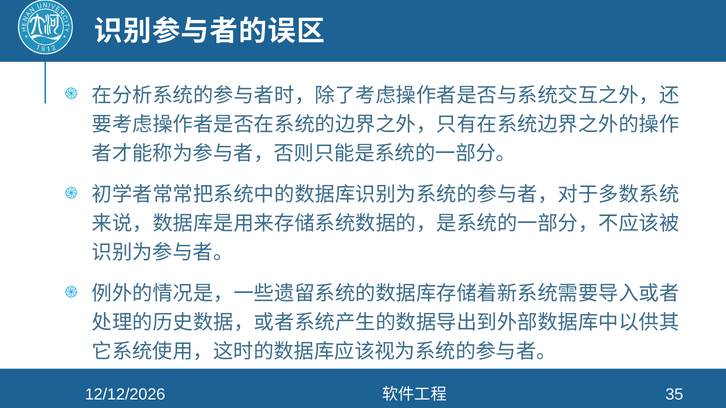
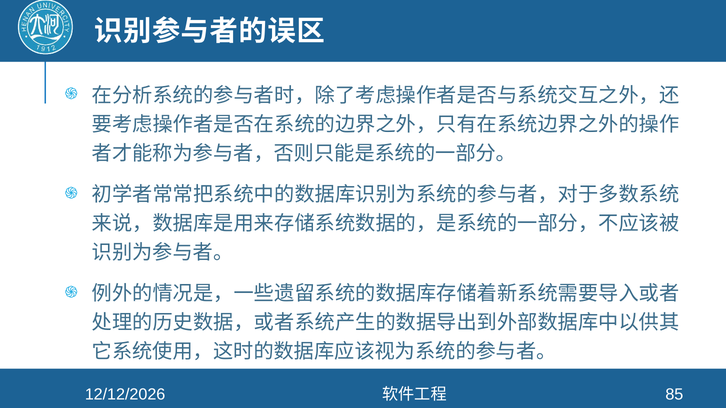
35: 35 -> 85 (674, 395)
